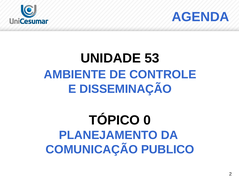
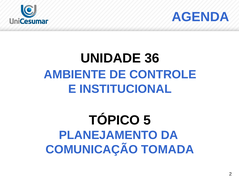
53: 53 -> 36 (152, 58)
DISSEMINAÇÃO: DISSEMINAÇÃO -> INSTITUCIONAL (126, 89)
0: 0 -> 5 (147, 120)
PUBLICO: PUBLICO -> TOMADA (168, 150)
